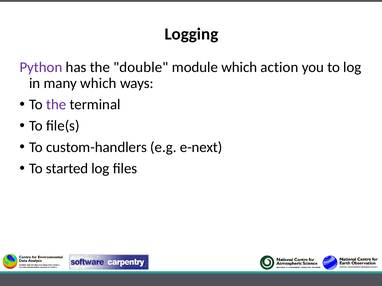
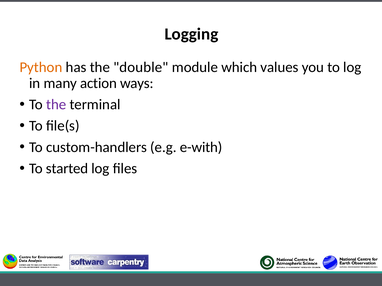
Python colour: purple -> orange (41, 67)
action: action -> values (279, 67)
many which: which -> action (98, 83)
e-next: e-next -> e-with (201, 147)
